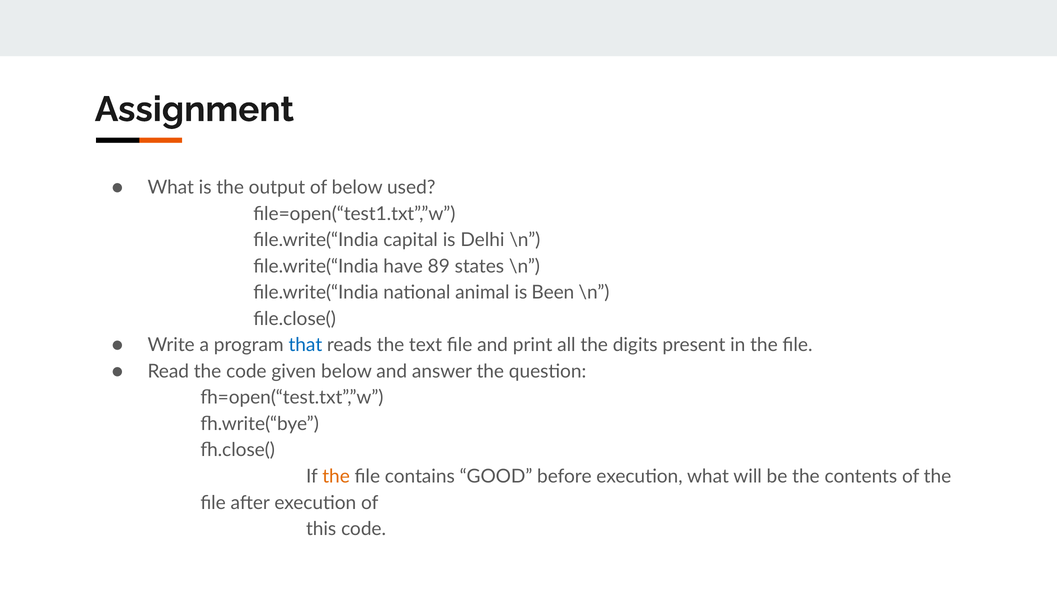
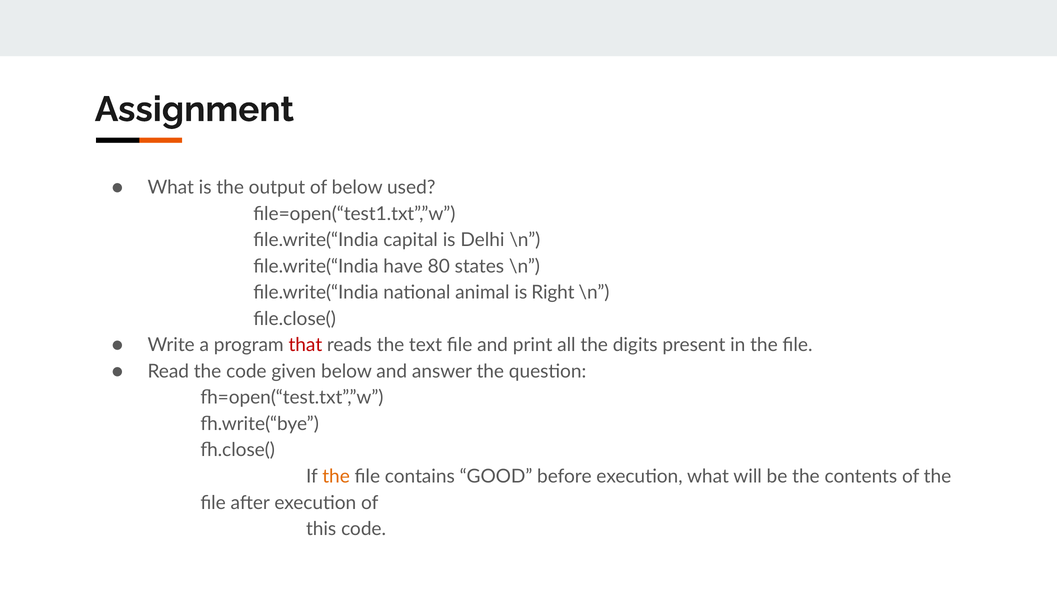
89: 89 -> 80 (439, 267)
Been: Been -> Right (553, 293)
that colour: blue -> red (305, 345)
